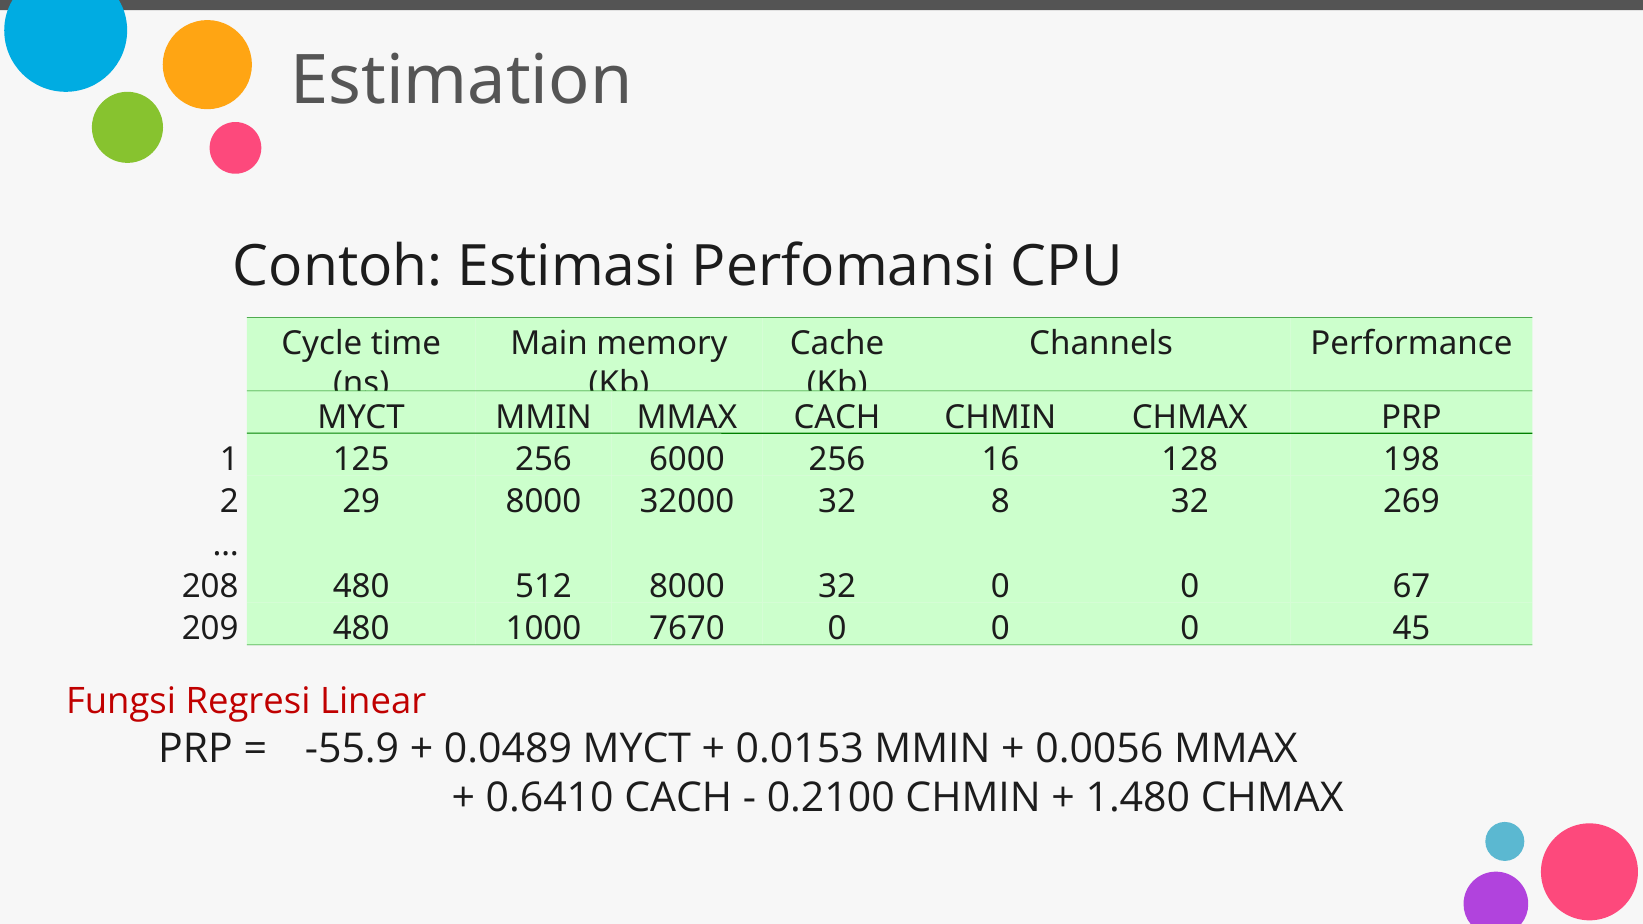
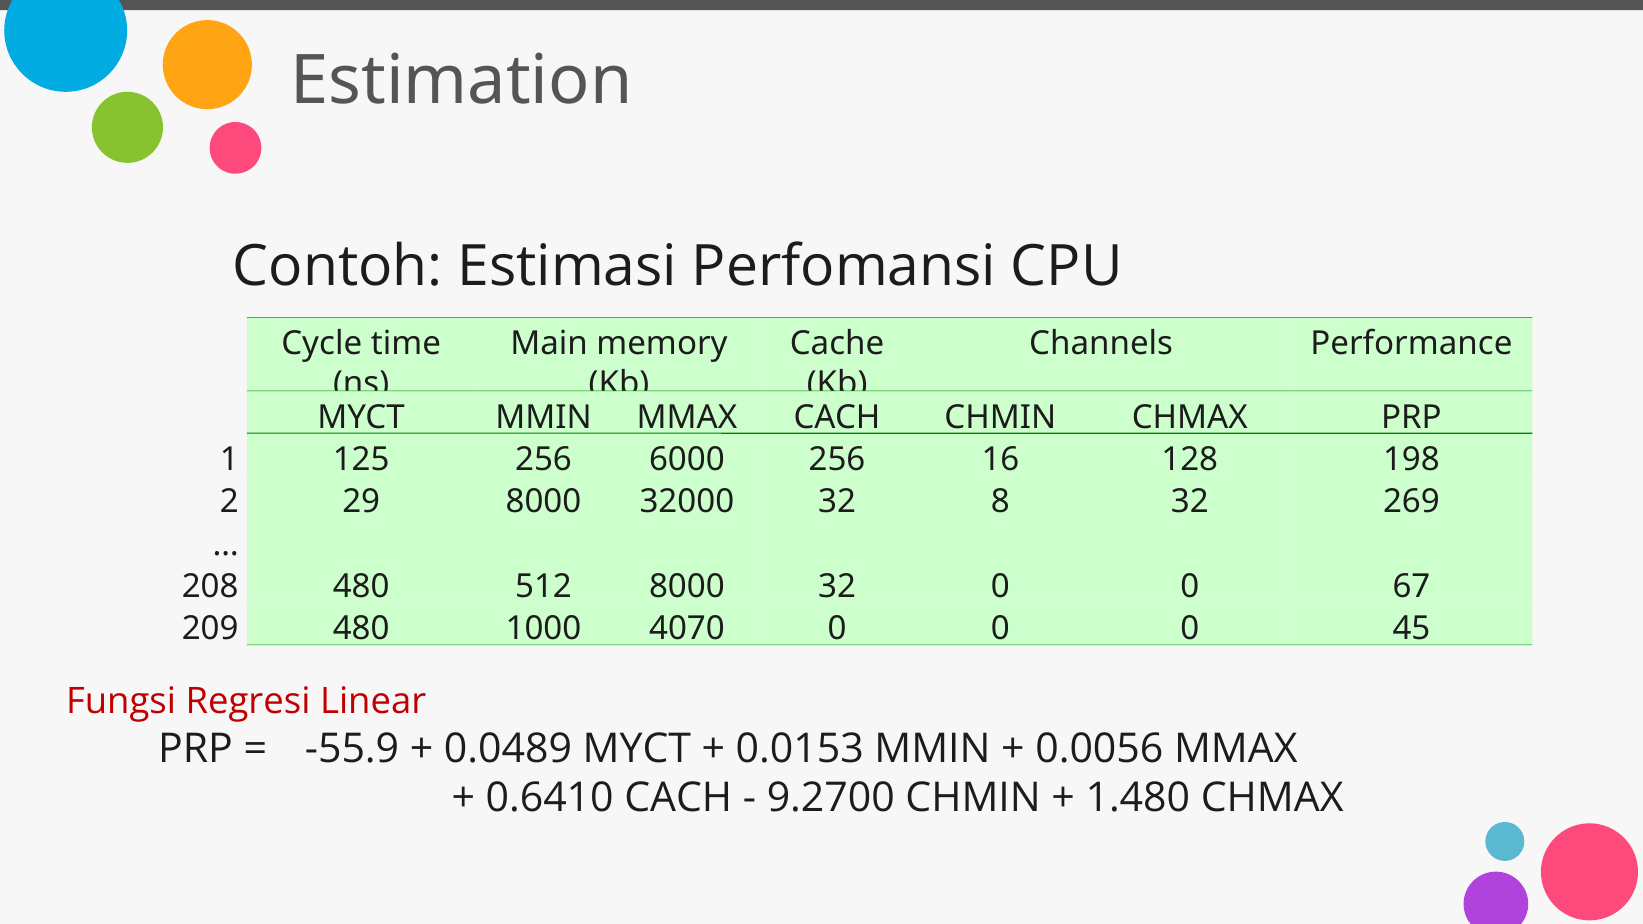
7670: 7670 -> 4070 (687, 629)
0.2100: 0.2100 -> 9.2700 (831, 798)
